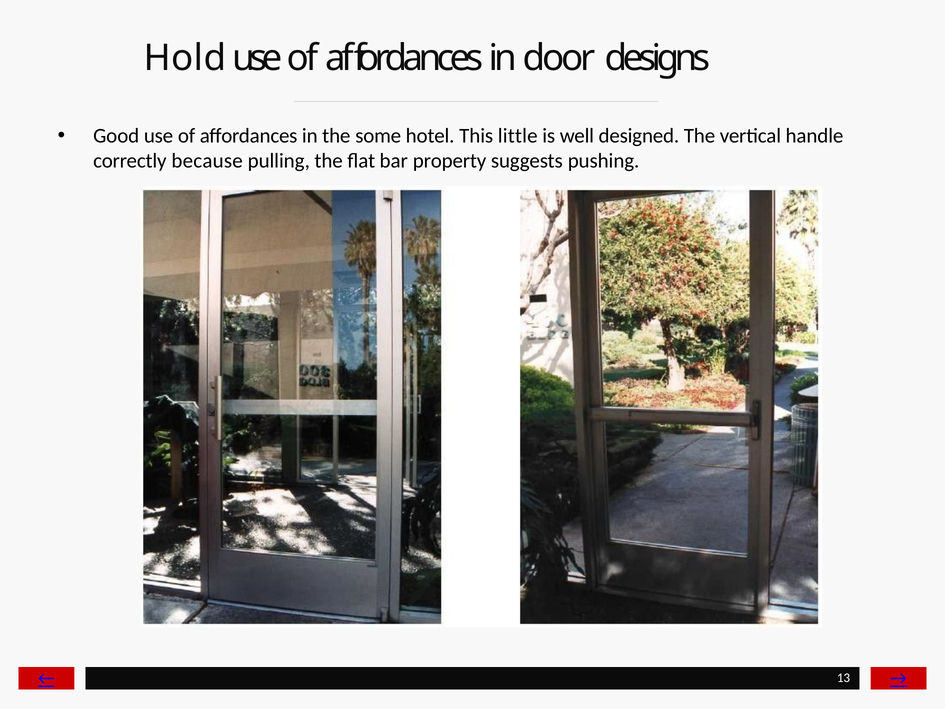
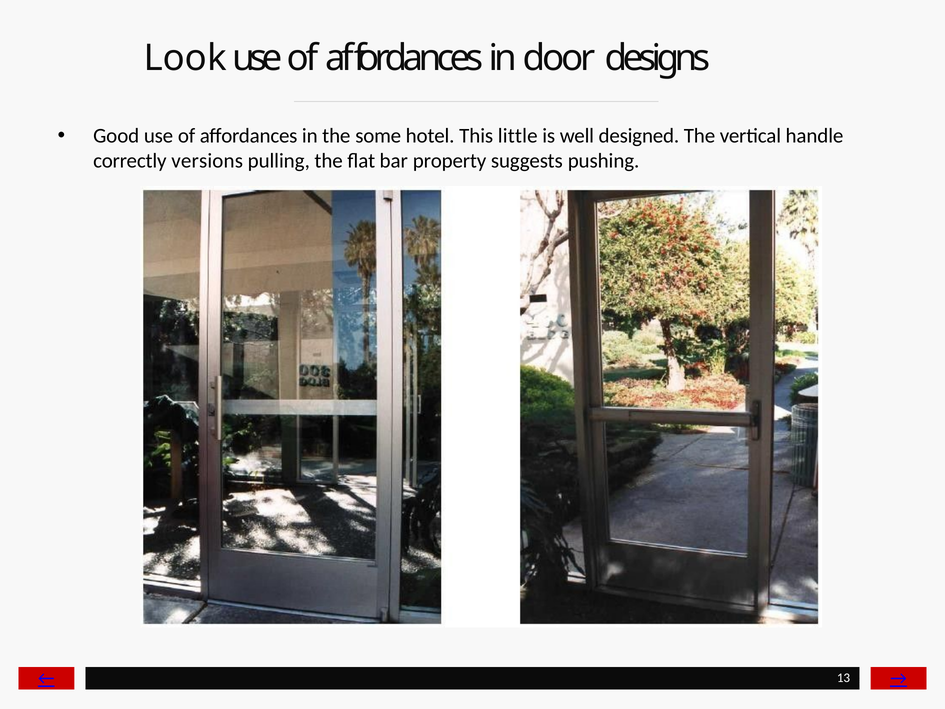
Hold: Hold -> Look (185, 58)
because: because -> versions (207, 161)
